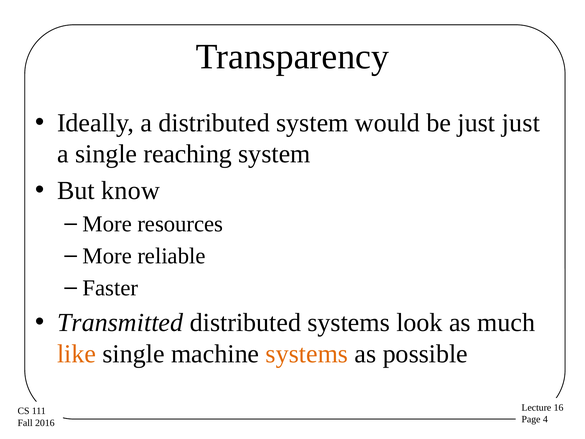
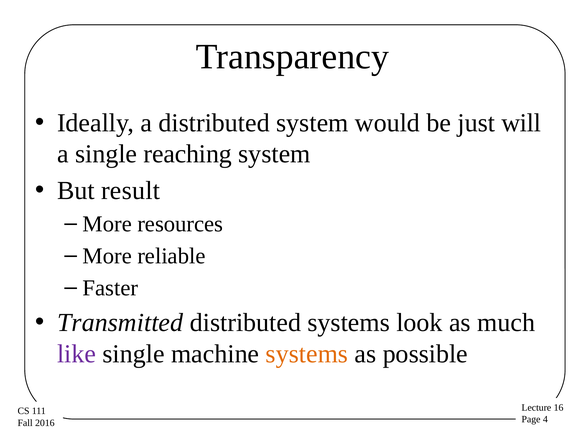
just just: just -> will (521, 123)
know: know -> result (131, 190)
like colour: orange -> purple (77, 354)
